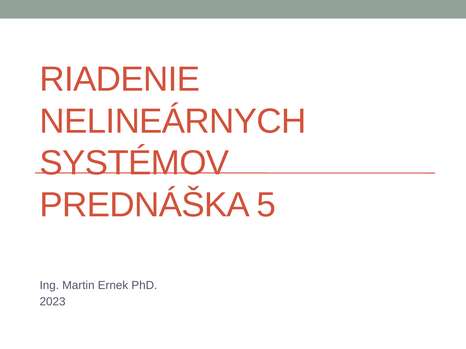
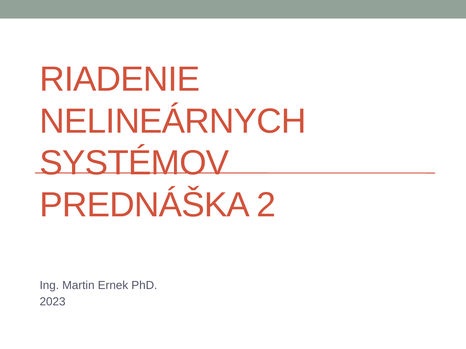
5: 5 -> 2 (266, 205)
